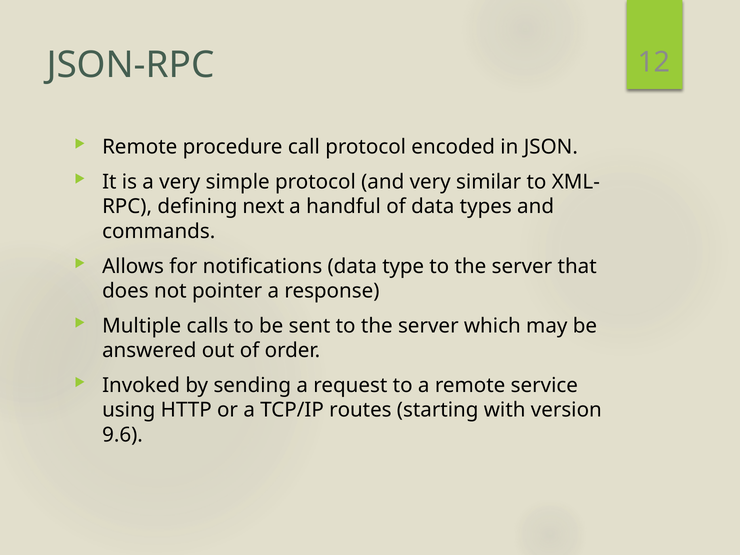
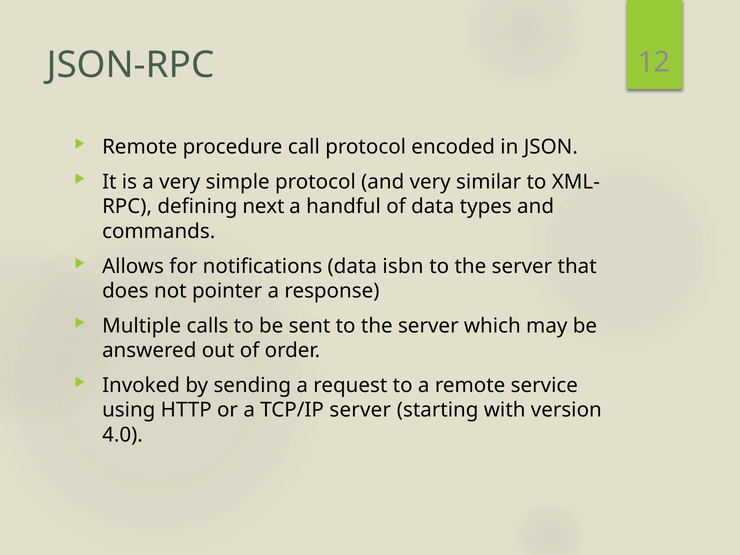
type: type -> isbn (403, 266)
TCP/IP routes: routes -> server (360, 410)
9.6: 9.6 -> 4.0 (122, 435)
